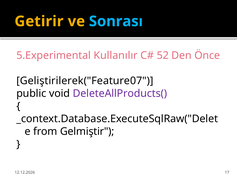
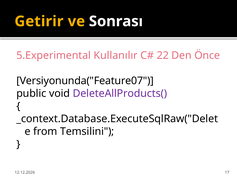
Sonrası colour: light blue -> white (116, 21)
52: 52 -> 22 (163, 55)
Geliştirilerek("Feature07: Geliştirilerek("Feature07 -> Versiyonunda("Feature07 (85, 81)
Gelmiştir: Gelmiştir -> Temsilini (87, 131)
